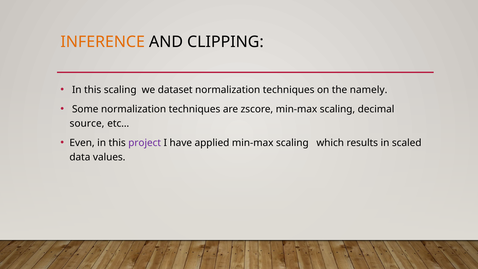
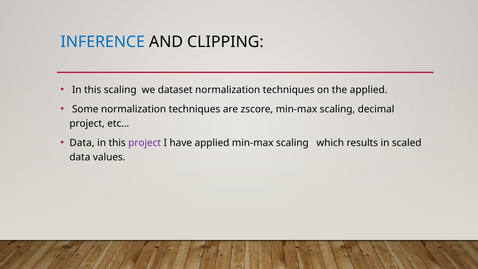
INFERENCE colour: orange -> blue (103, 42)
the namely: namely -> applied (369, 90)
source: source -> project (87, 124)
Even: Even -> Data (82, 143)
